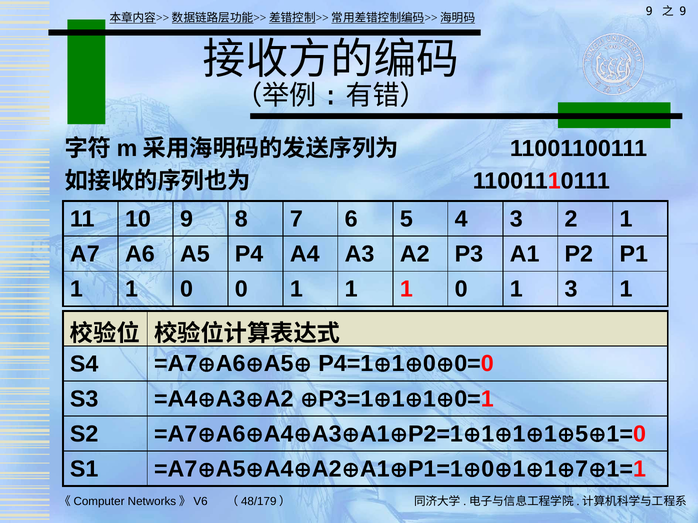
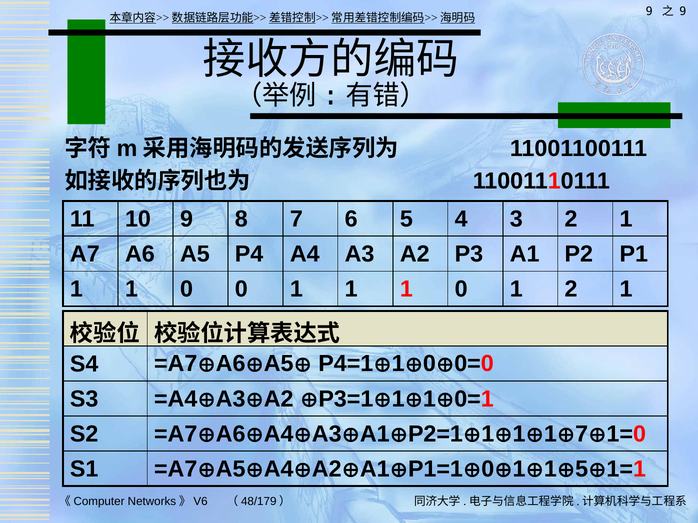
1 3: 3 -> 2 (571, 289)
5: 5 -> 7 (582, 434)
7: 7 -> 5 (582, 469)
